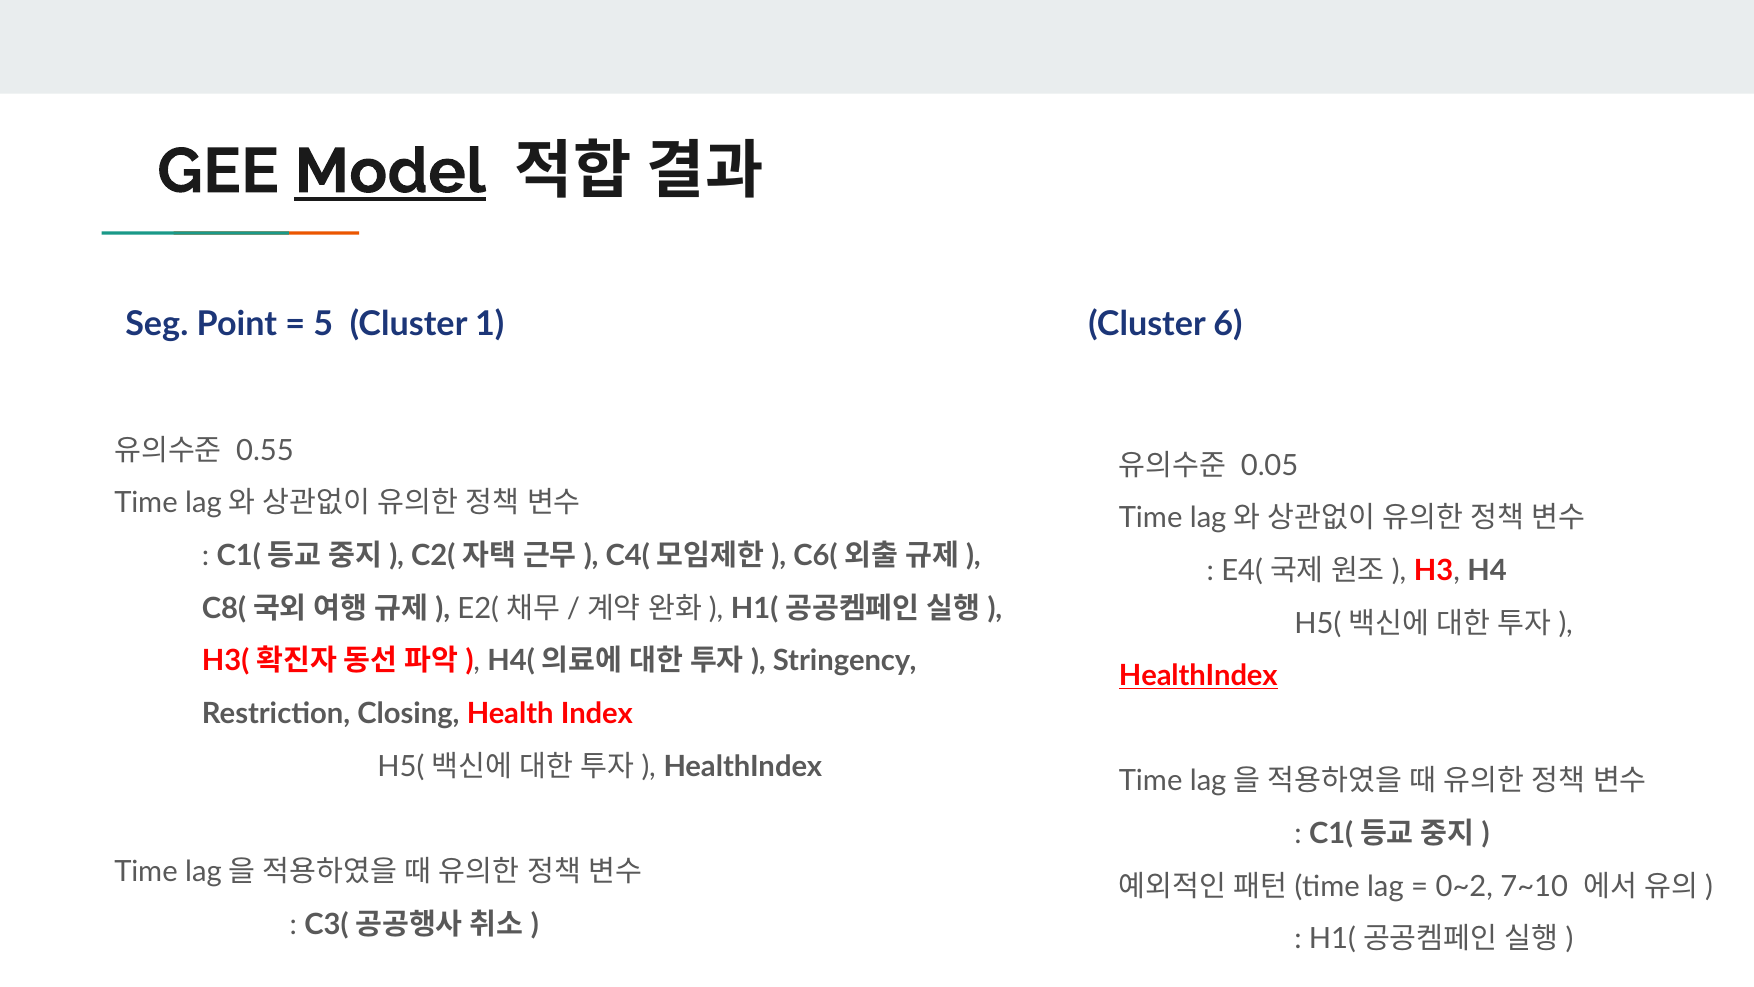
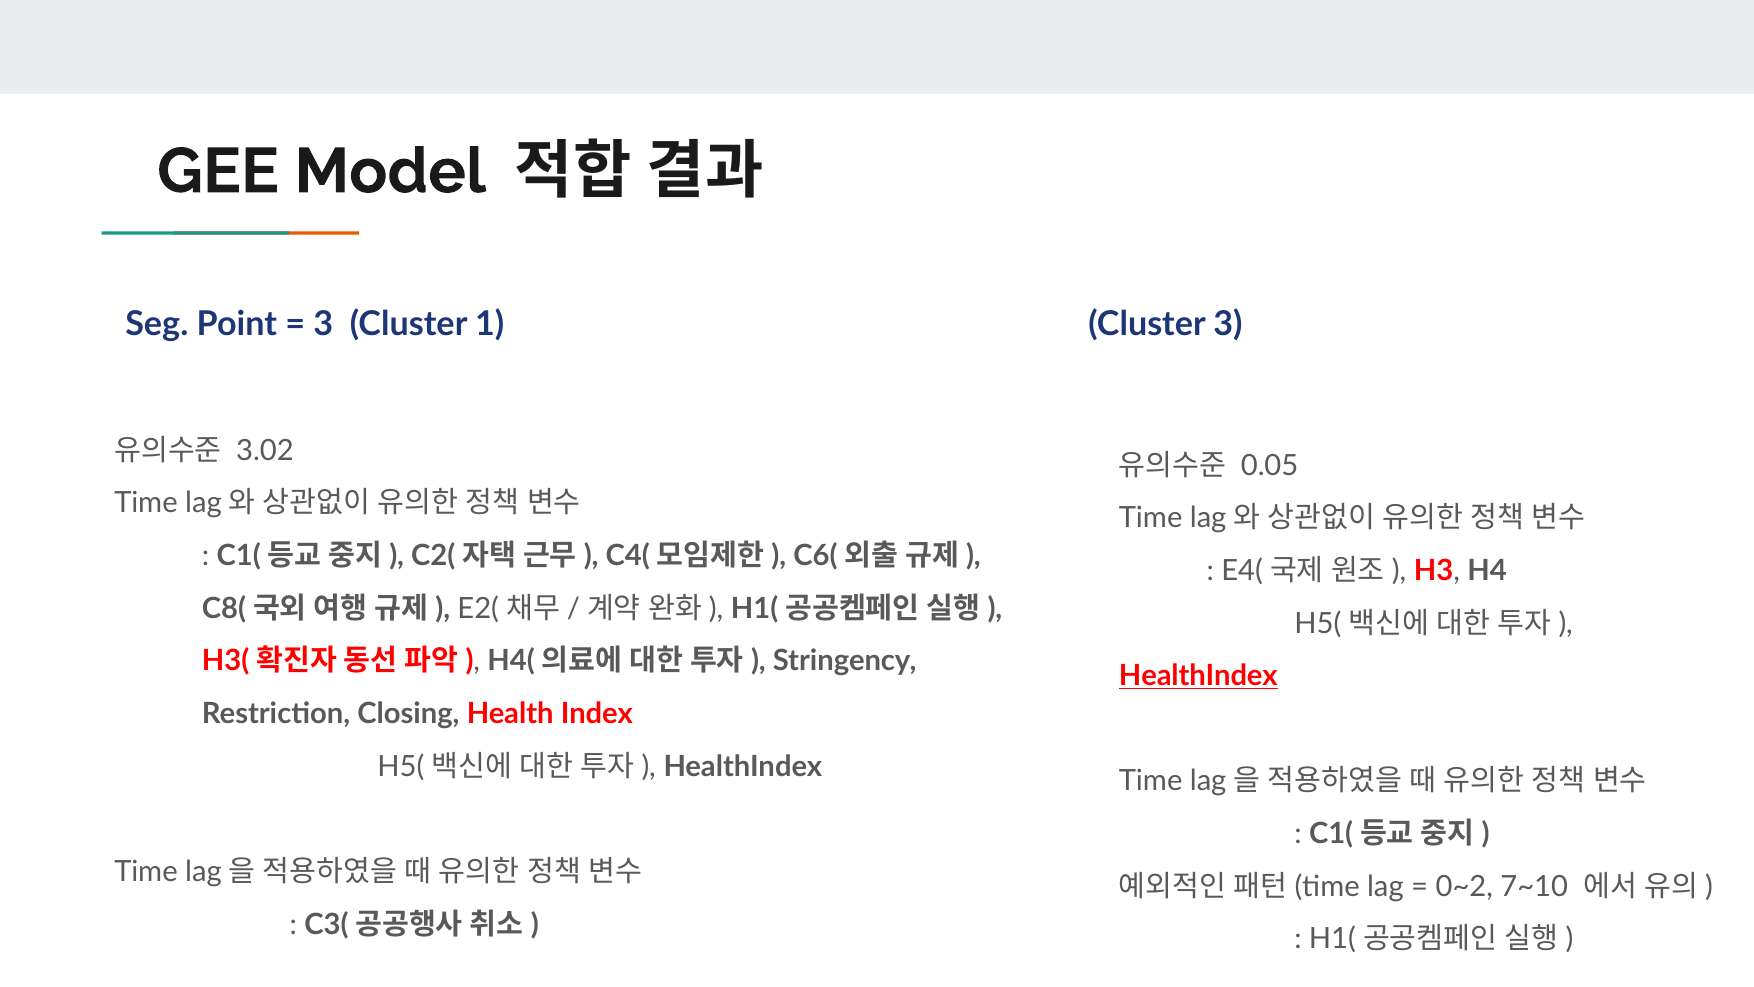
Model underline: present -> none (390, 171)
5: 5 -> 3 (323, 324)
Cluster 6: 6 -> 3 (1228, 324)
0.55: 0.55 -> 3.02 (265, 450)
